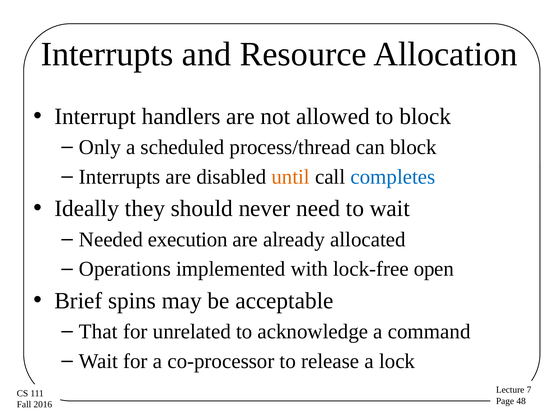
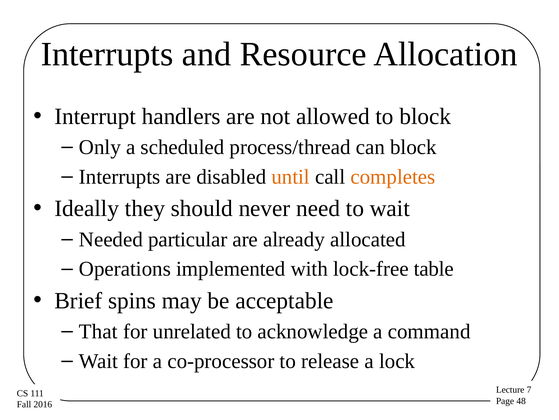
completes colour: blue -> orange (393, 177)
execution: execution -> particular (188, 239)
open: open -> table (434, 269)
